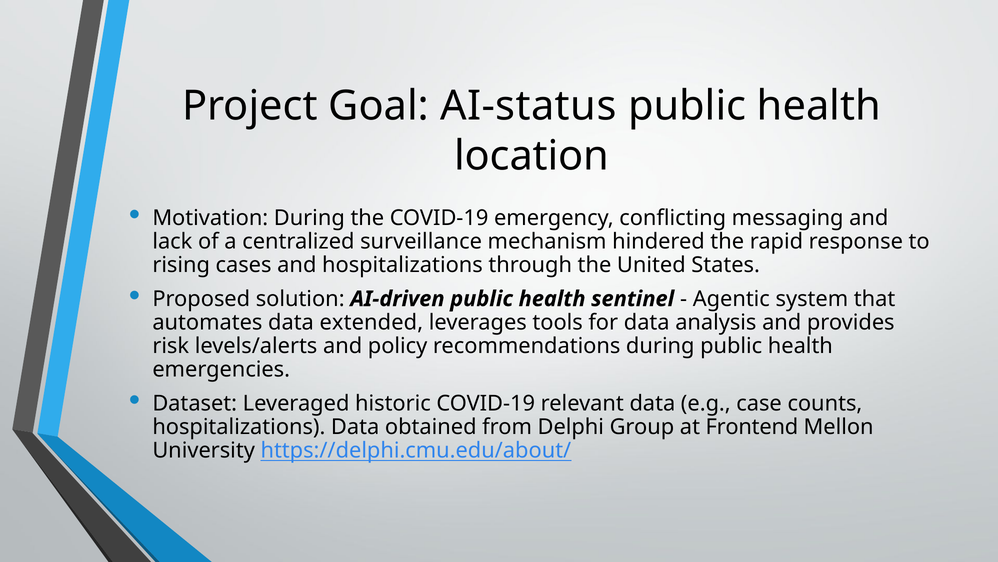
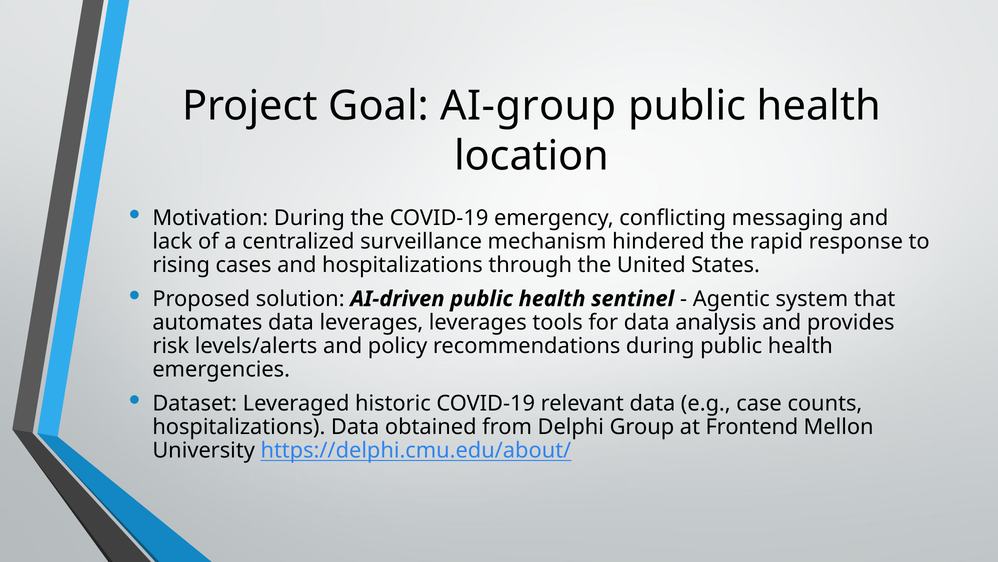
AI-status: AI-status -> AI-group (528, 106)
data extended: extended -> leverages (371, 322)
